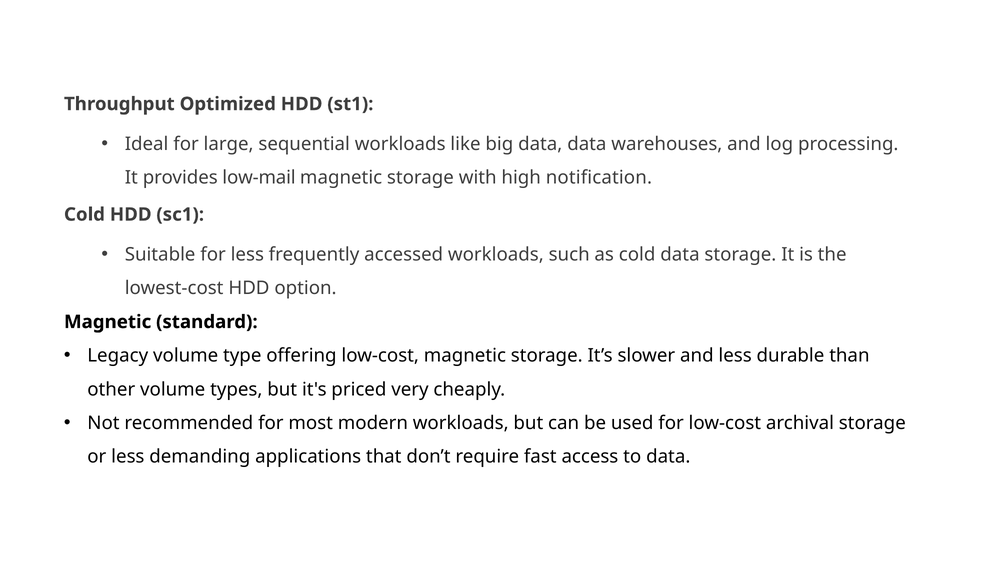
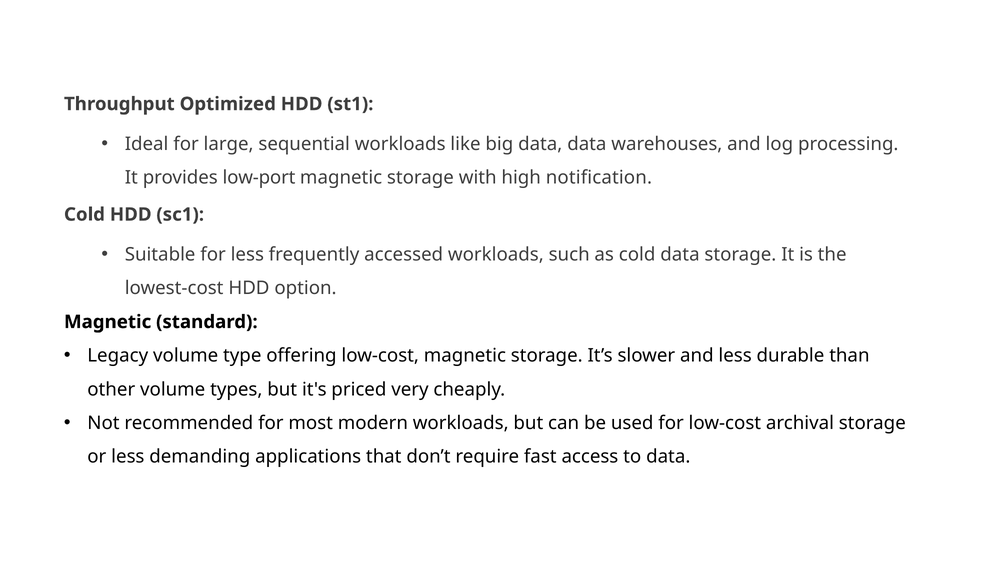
low-mail: low-mail -> low-port (259, 177)
